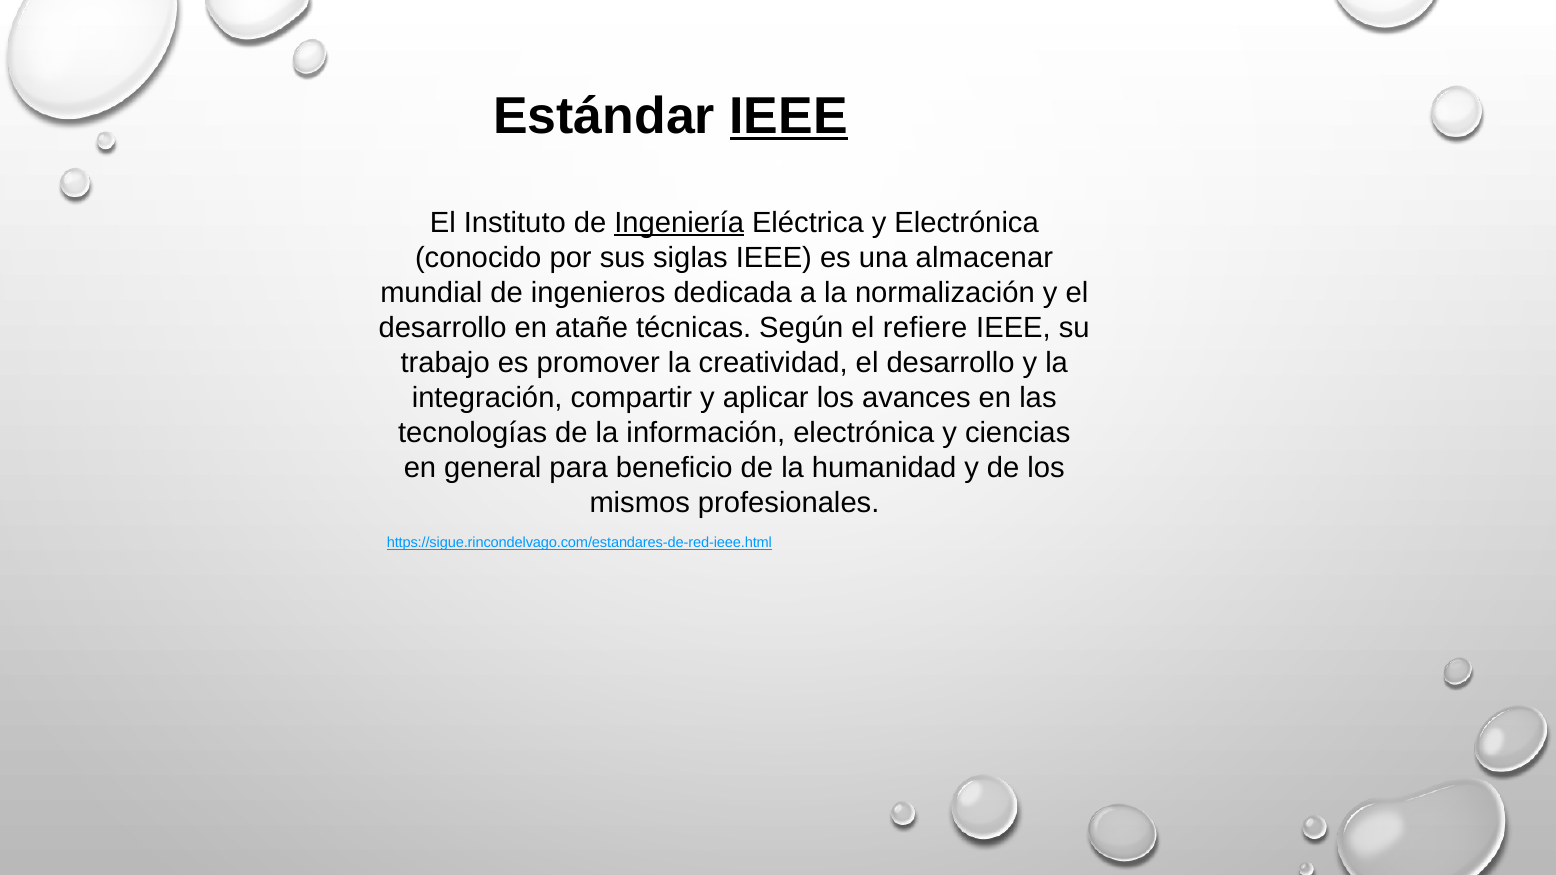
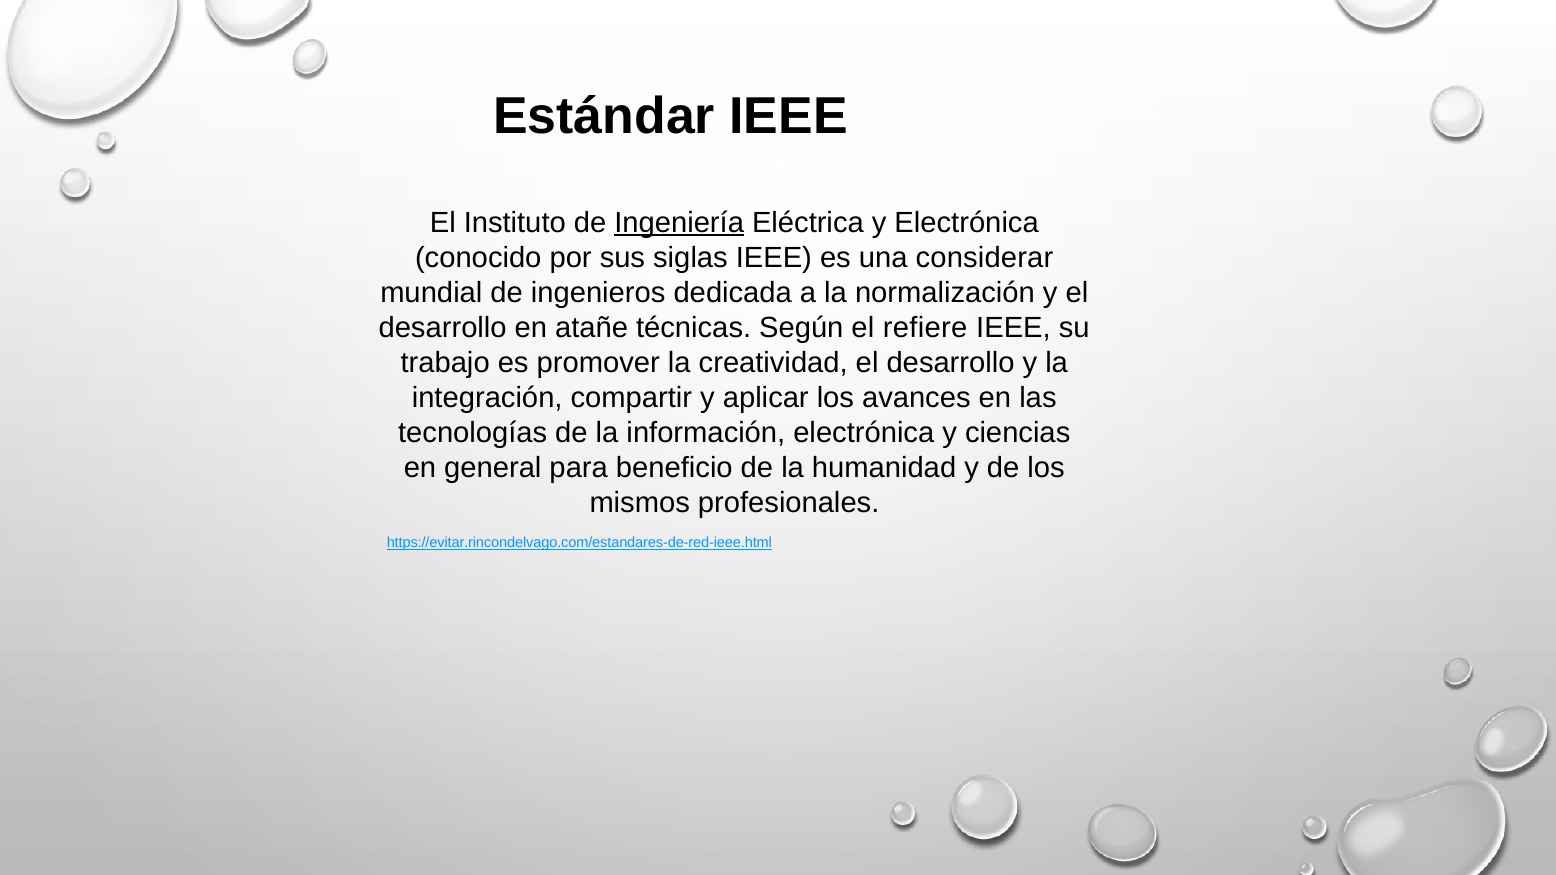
IEEE underline: present -> none (789, 116)
almacenar: almacenar -> considerar (984, 258)
https://sigue.rincondelvago.com/estandares-de-red-ieee.html: https://sigue.rincondelvago.com/estandares-de-red-ieee.html -> https://evitar.rincondelvago.com/estandares-de-red-ieee.html (579, 543)
